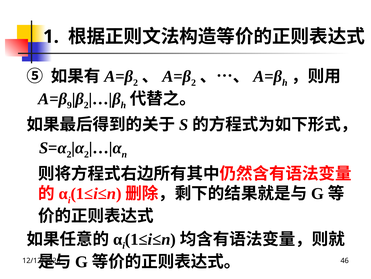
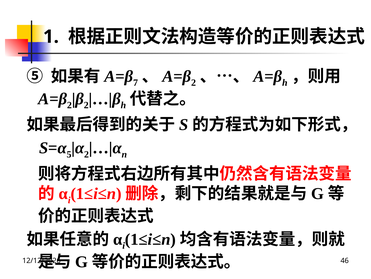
2: 2 -> 7 (136, 82)
9: 9 -> 2 (69, 105)
2: 2 -> 5 (69, 154)
